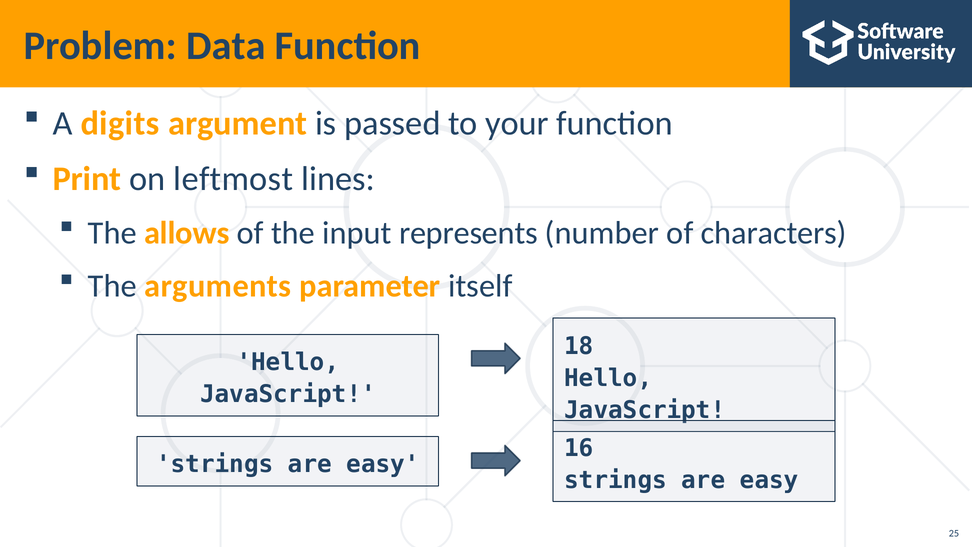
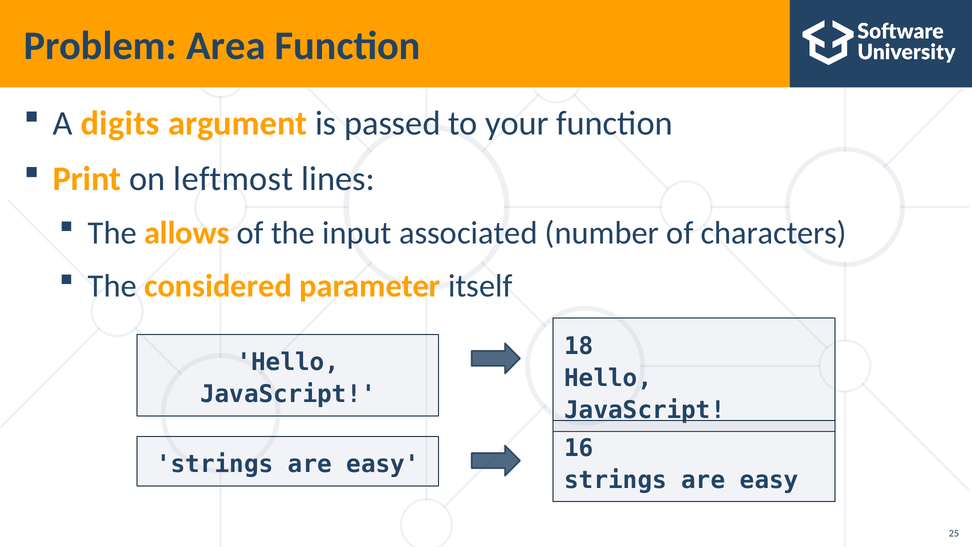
Data: Data -> Area (226, 46)
represents: represents -> associated (468, 233)
arguments: arguments -> considered (218, 286)
